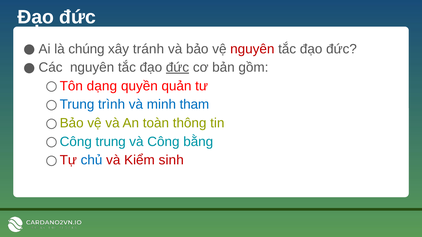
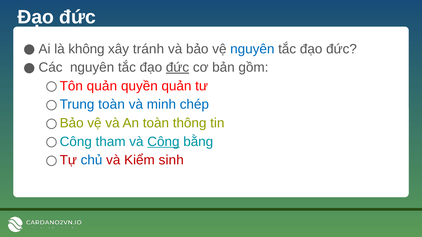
chúng: chúng -> không (86, 49)
nguyên colour: red -> blue (252, 49)
dạng: dạng -> quản (102, 86)
trình: trình -> toàn (112, 105)
tham: tham -> chép (194, 105)
trung: trung -> tham (111, 142)
Công underline: none -> present (163, 142)
